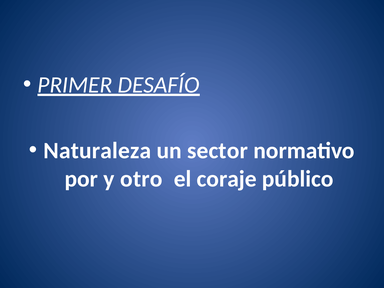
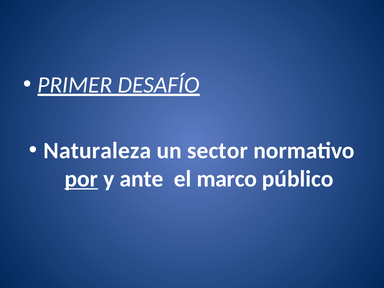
por underline: none -> present (81, 179)
otro: otro -> ante (142, 179)
coraje: coraje -> marco (227, 179)
